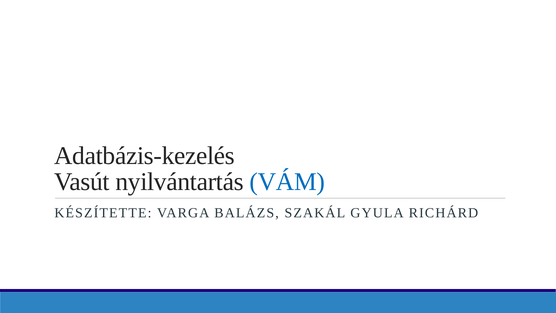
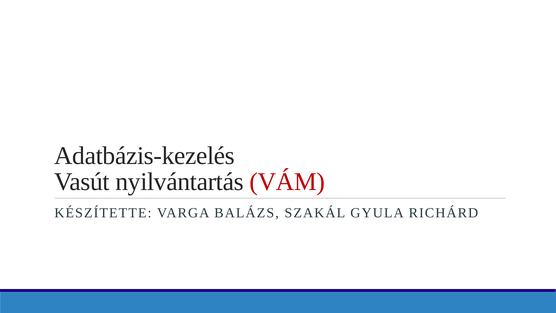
VÁM colour: blue -> red (287, 182)
